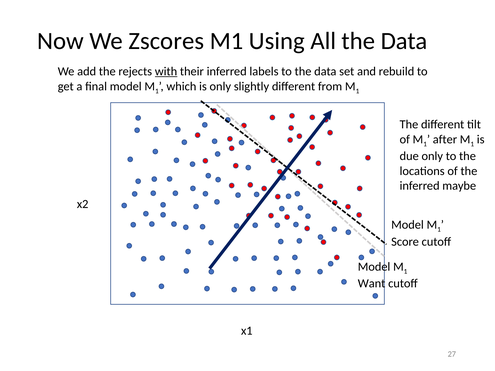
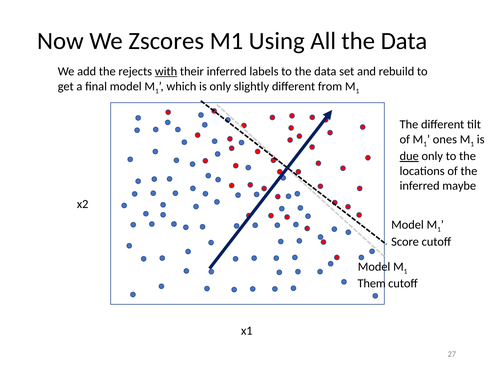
after: after -> ones (445, 139)
due underline: none -> present (409, 156)
Want: Want -> Them (372, 284)
